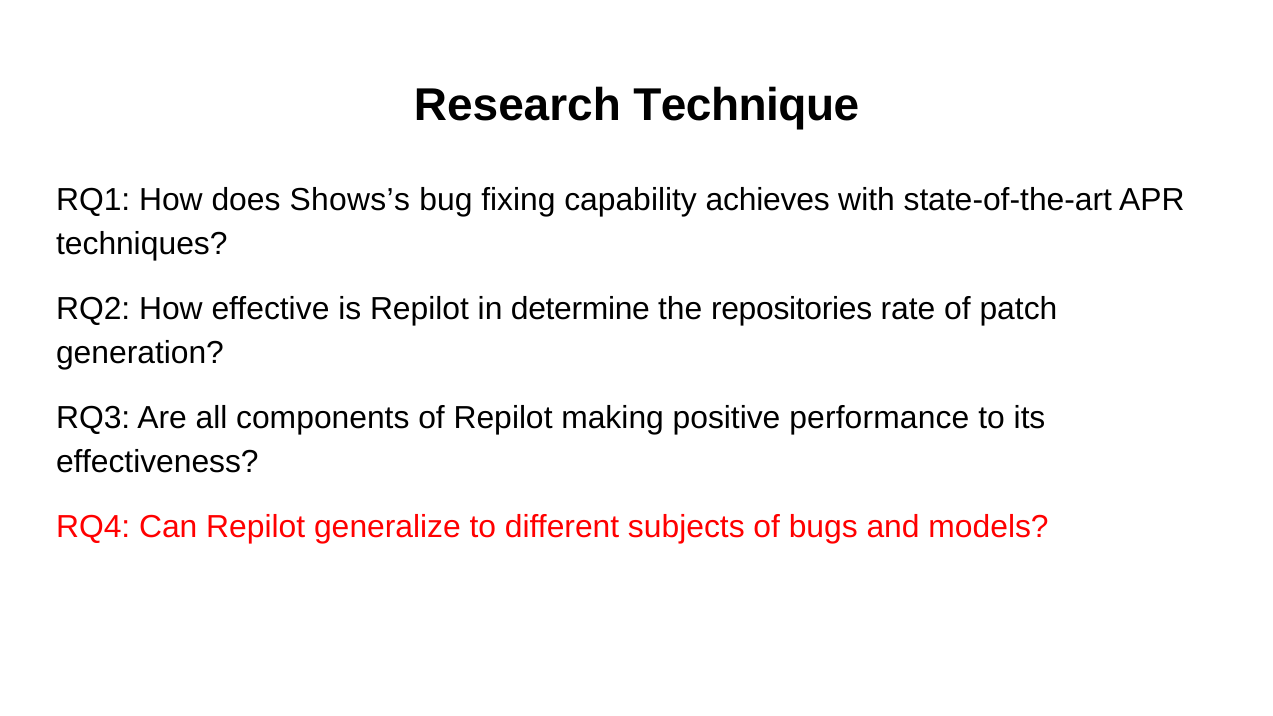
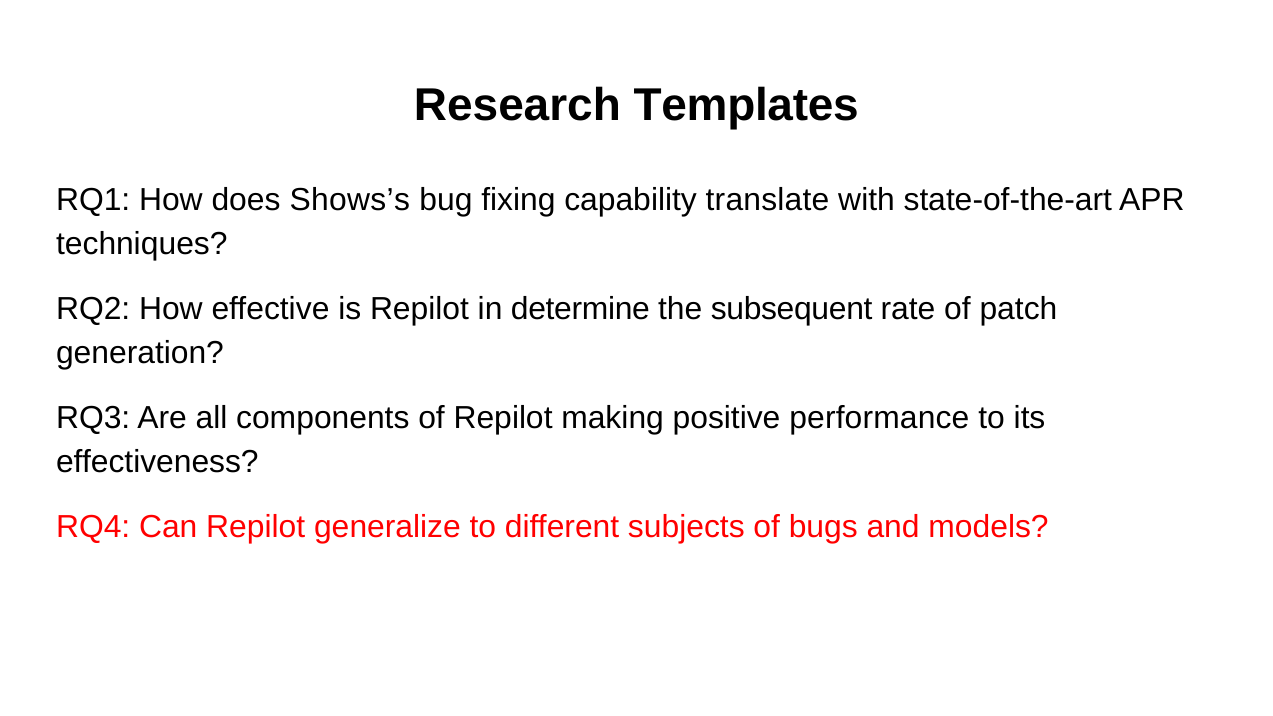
Technique: Technique -> Templates (746, 105)
achieves: achieves -> translate (767, 200)
repositories: repositories -> subsequent (792, 309)
